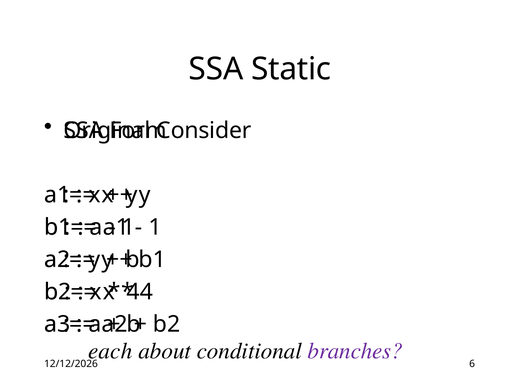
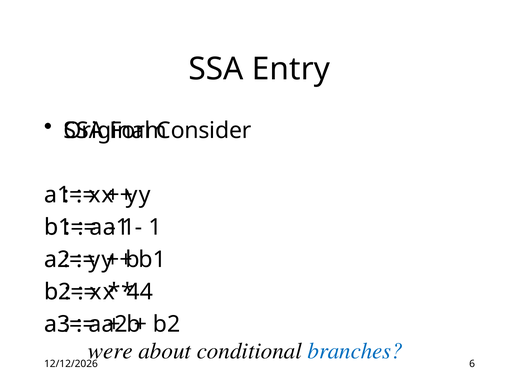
Static: Static -> Entry (291, 69)
each: each -> were (110, 351)
branches colour: purple -> blue (355, 351)
